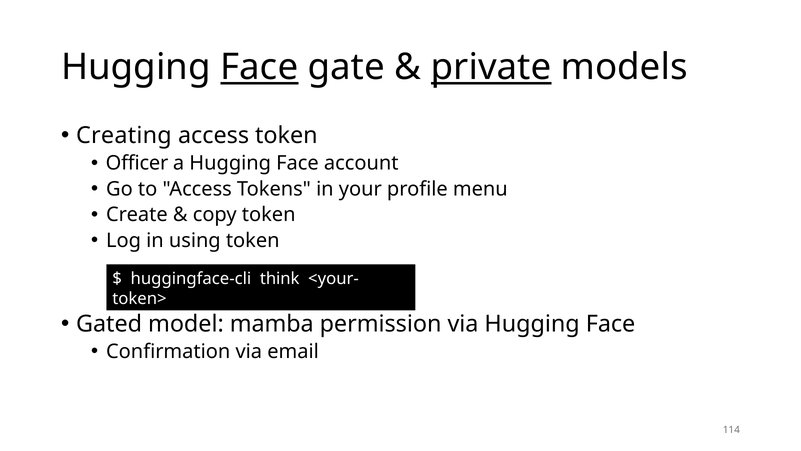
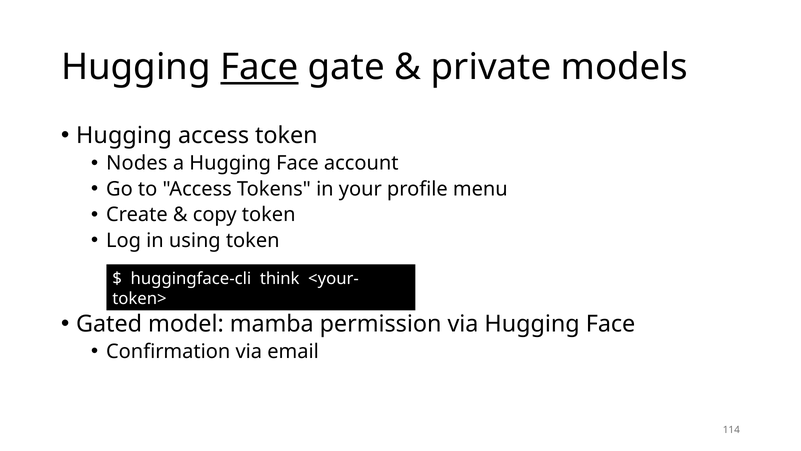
private underline: present -> none (491, 67)
Creating: Creating -> Hugging (124, 135)
Officer: Officer -> Nodes (137, 163)
